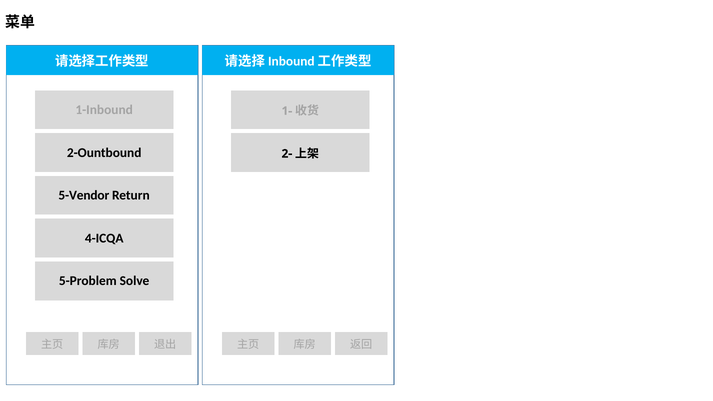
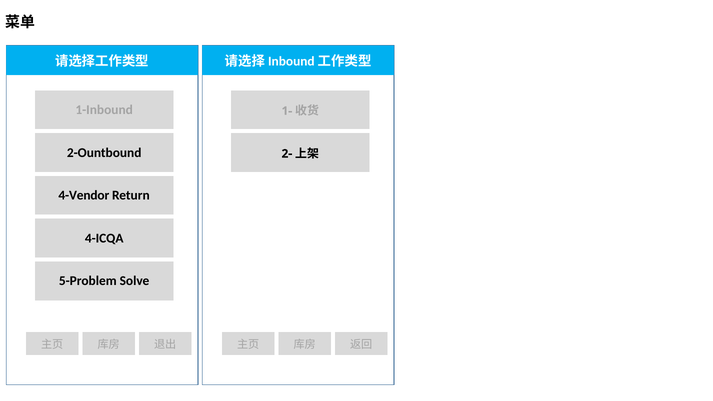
5-Vendor: 5-Vendor -> 4-Vendor (84, 196)
